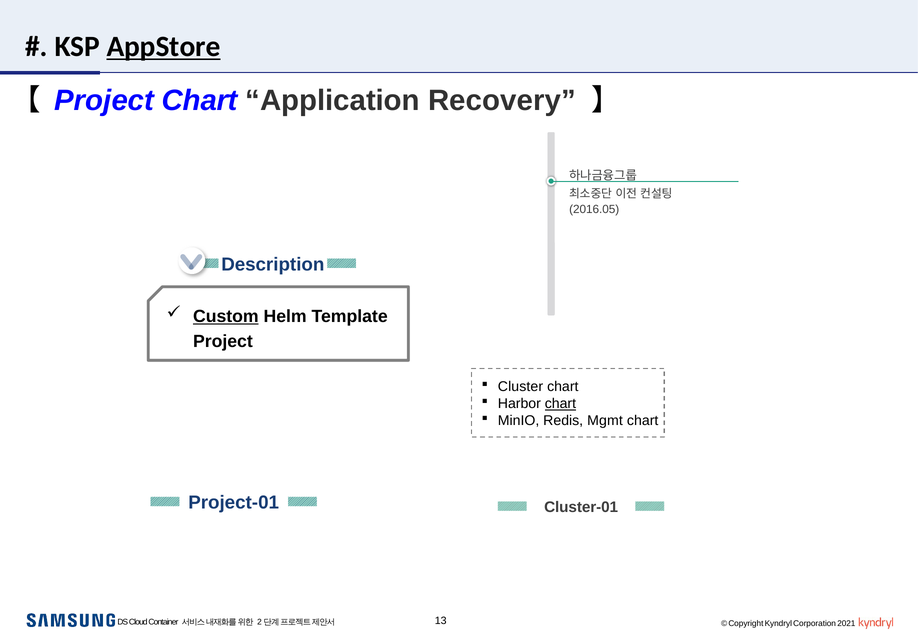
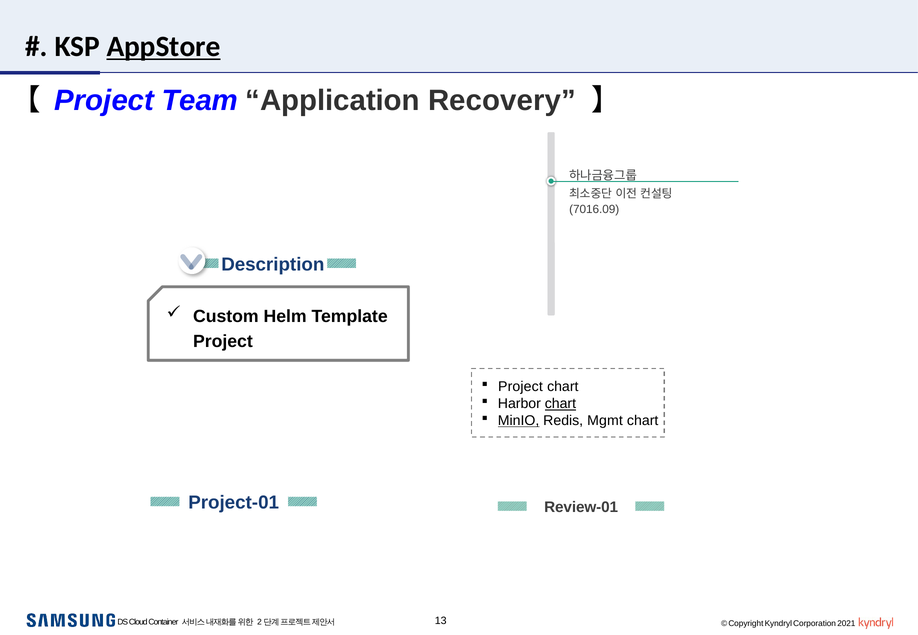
Project Chart: Chart -> Team (200, 101)
2016.05: 2016.05 -> 7016.09 (594, 209)
Custom underline: present -> none (226, 317)
Cluster: Cluster -> Project (520, 387)
MinIO underline: none -> present (519, 421)
Cluster-01: Cluster-01 -> Review-01 (581, 508)
